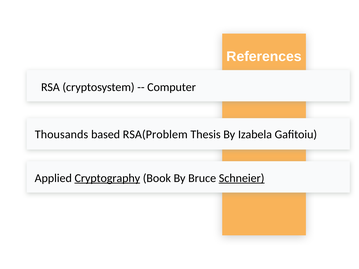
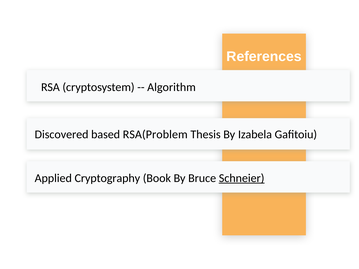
Computer: Computer -> Algorithm (172, 87)
Thousands: Thousands -> Discovered (62, 135)
Cryptography underline: present -> none (107, 178)
